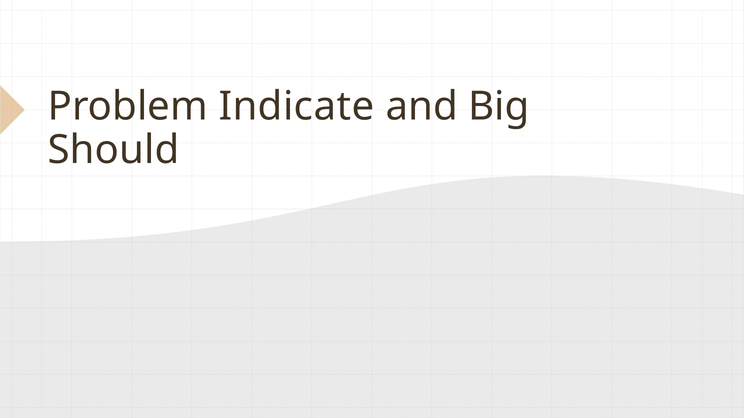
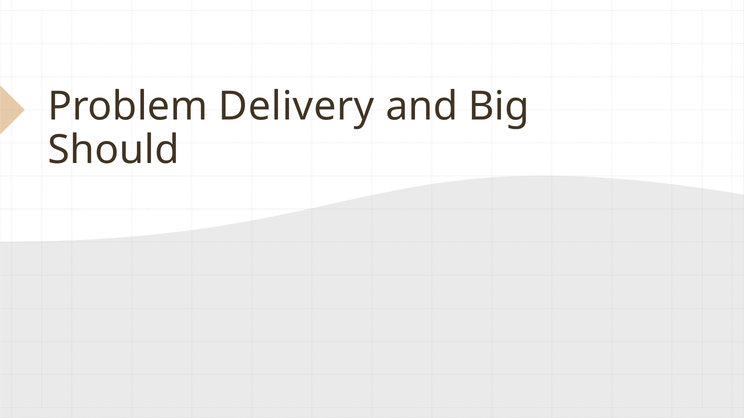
Indicate: Indicate -> Delivery (296, 107)
